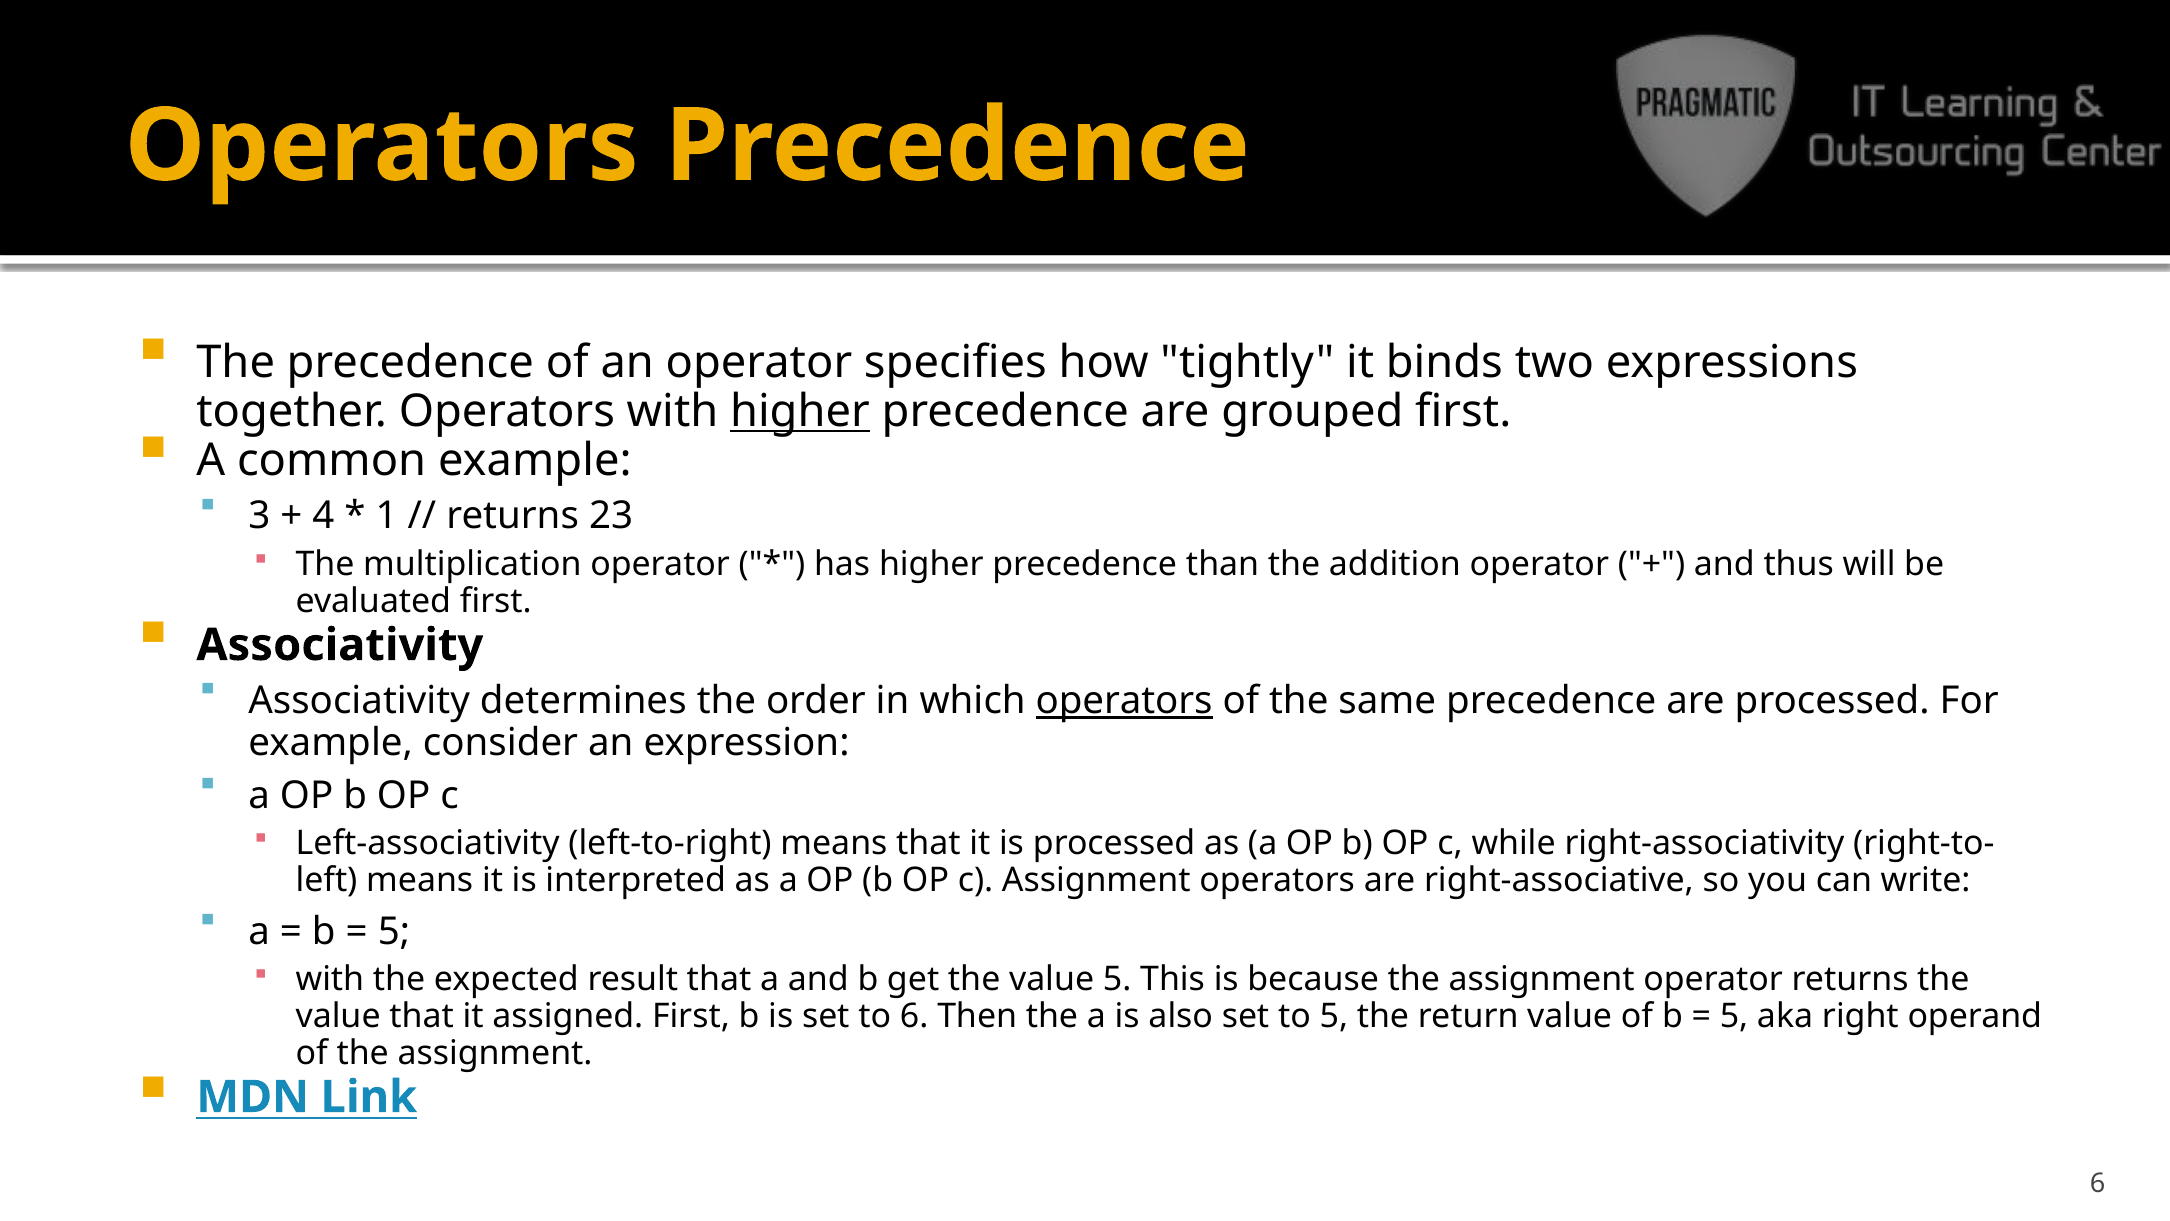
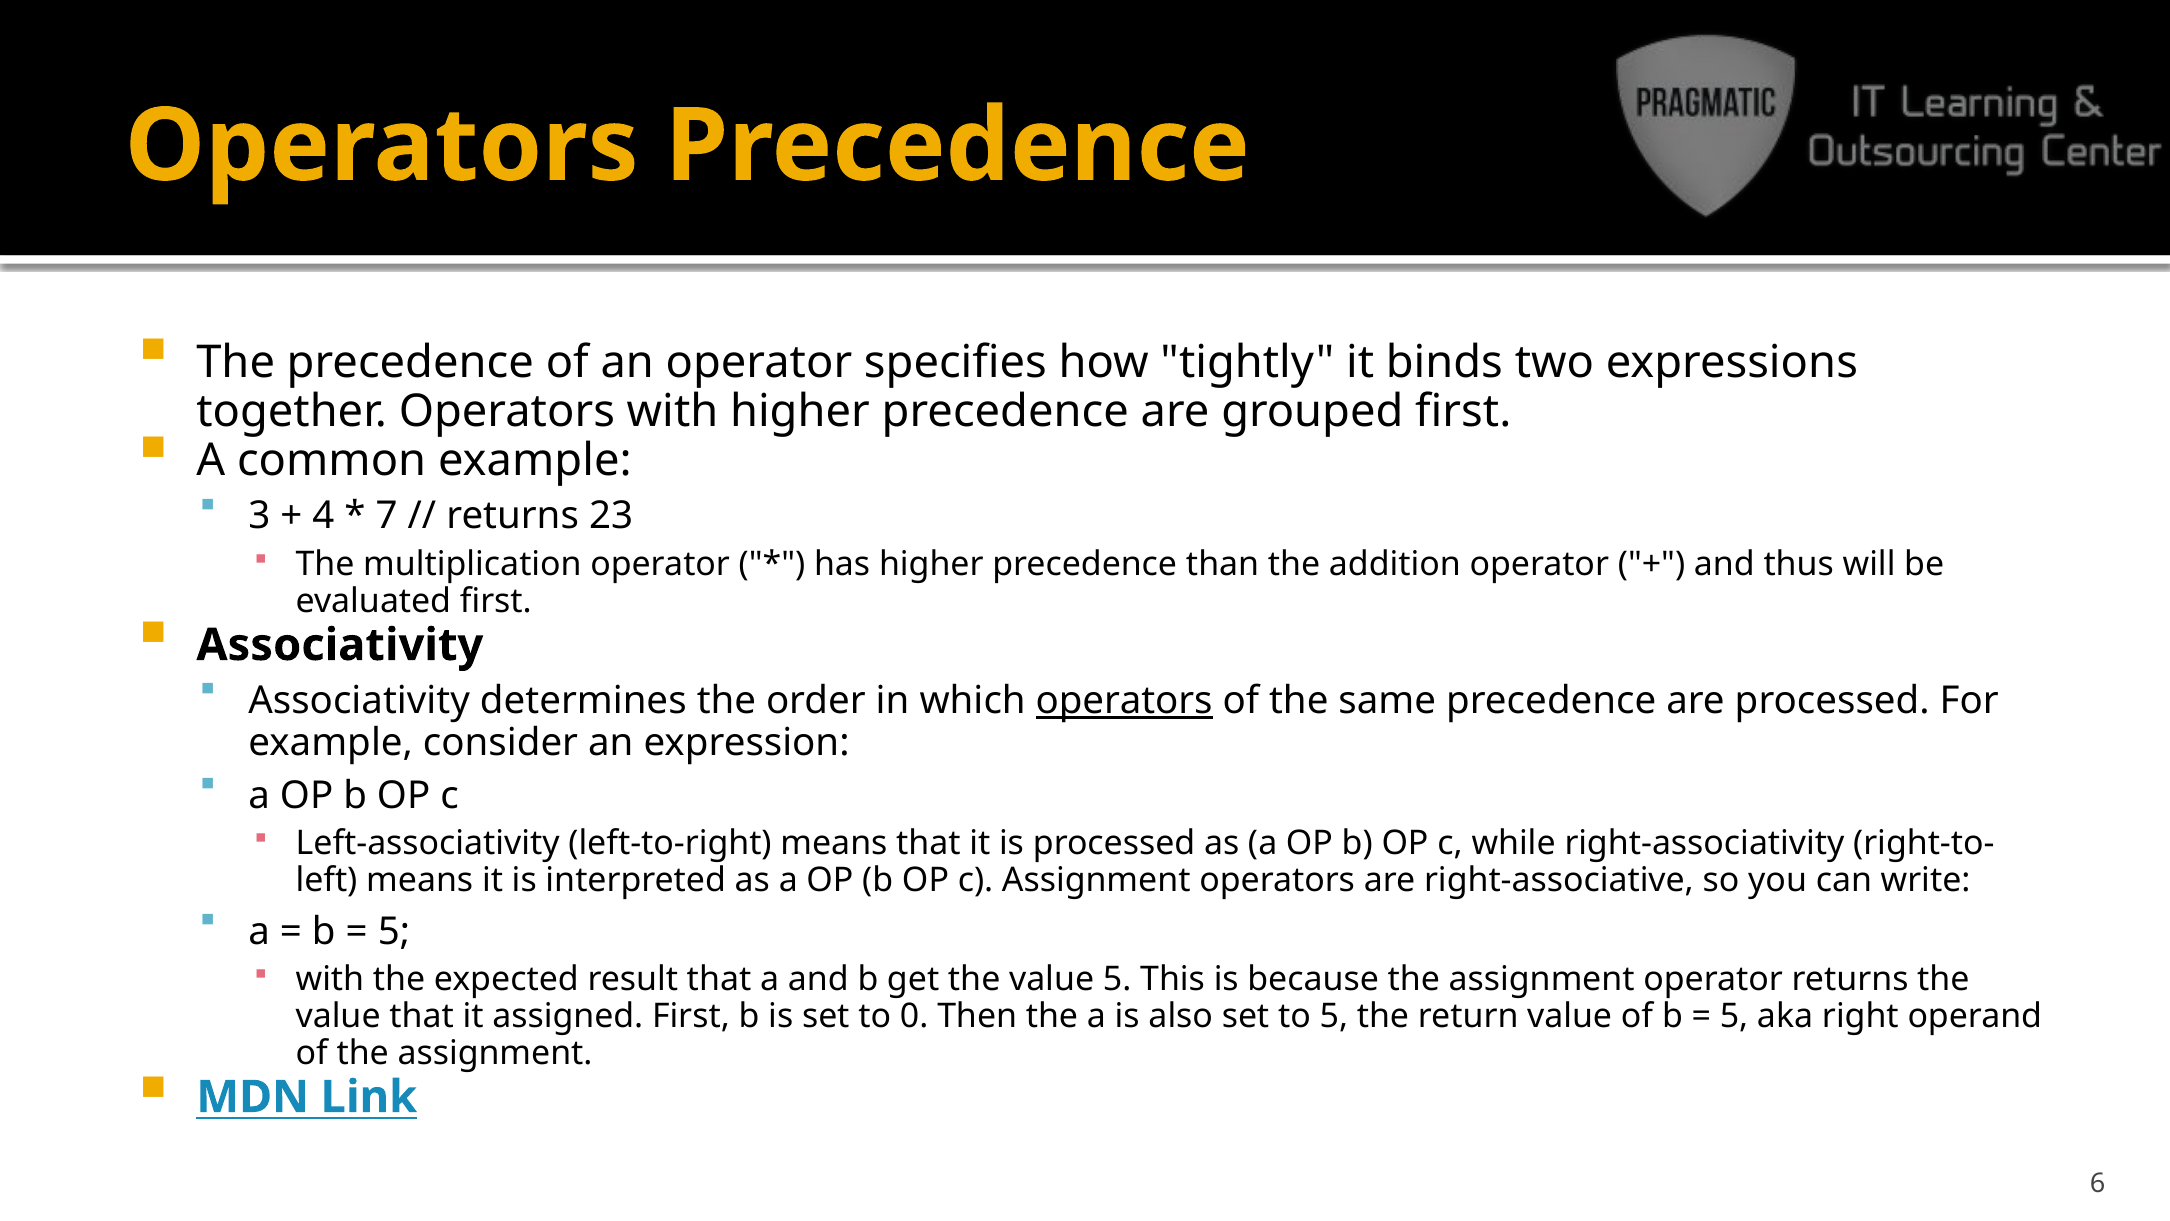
higher underline: present -> none (800, 411)
1: 1 -> 7 (387, 516)
to 6: 6 -> 0 (914, 1016)
